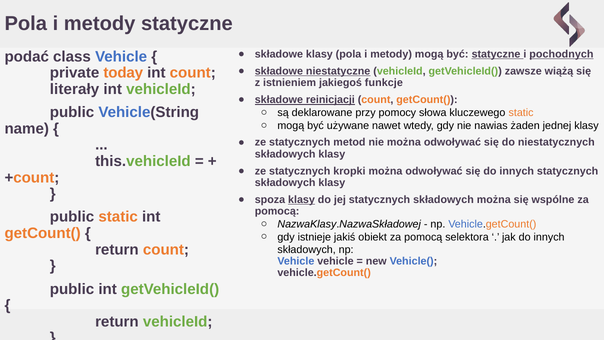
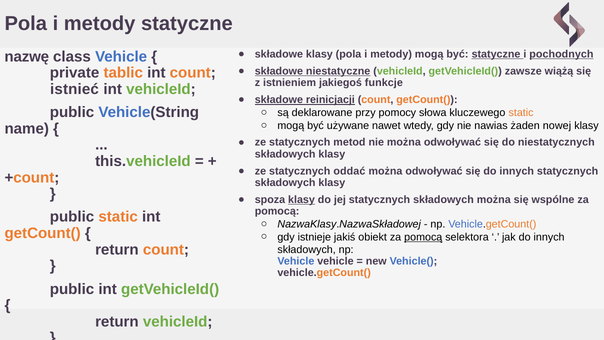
podać: podać -> nazwę (27, 57)
today: today -> tablic (123, 73)
literały: literały -> istnieć (74, 89)
jednej: jednej -> nowej (557, 126)
kropki: kropki -> oddać (349, 171)
pomocą underline: none -> present (423, 237)
